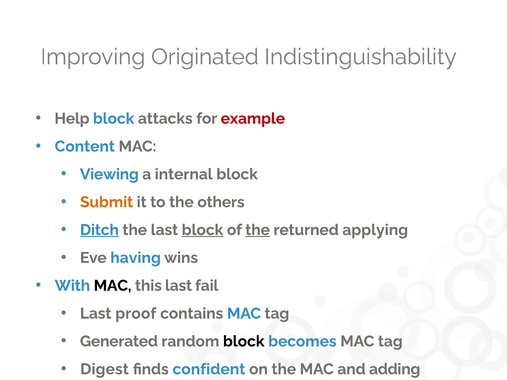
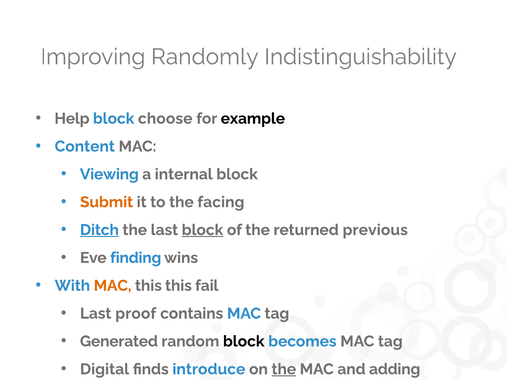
Originated: Originated -> Randomly (205, 57)
attacks: attacks -> choose (165, 119)
example colour: red -> black (253, 119)
others: others -> facing (221, 202)
the underline: present -> none (258, 230)
applying: applying -> previous (375, 230)
having: having -> finding (136, 258)
MAC colour: black -> orange (113, 286)
this last: last -> this (178, 286)
Digest: Digest -> Digital (105, 369)
confident: confident -> introduce (209, 369)
the underline: none -> present (284, 369)
